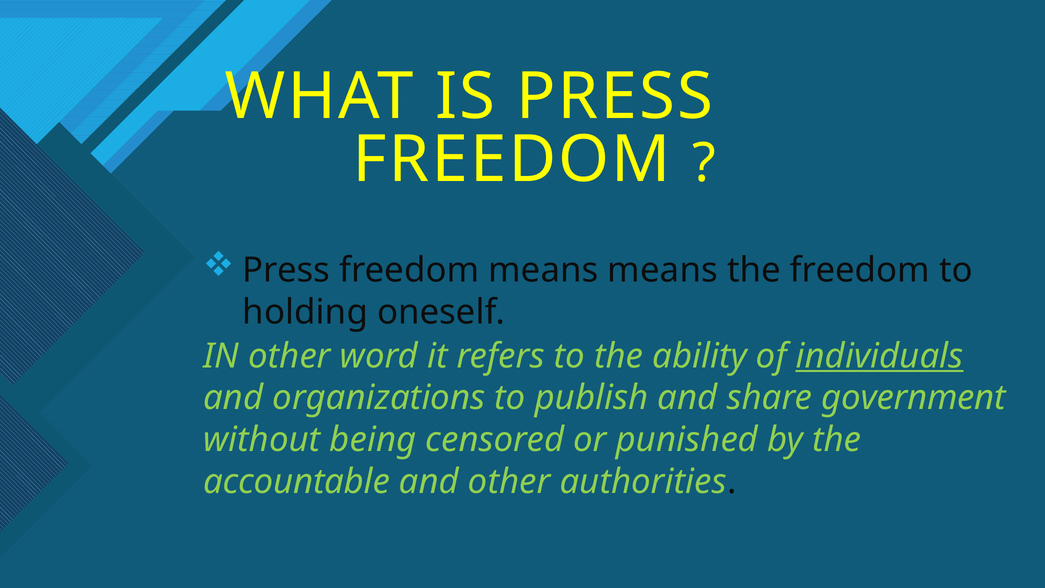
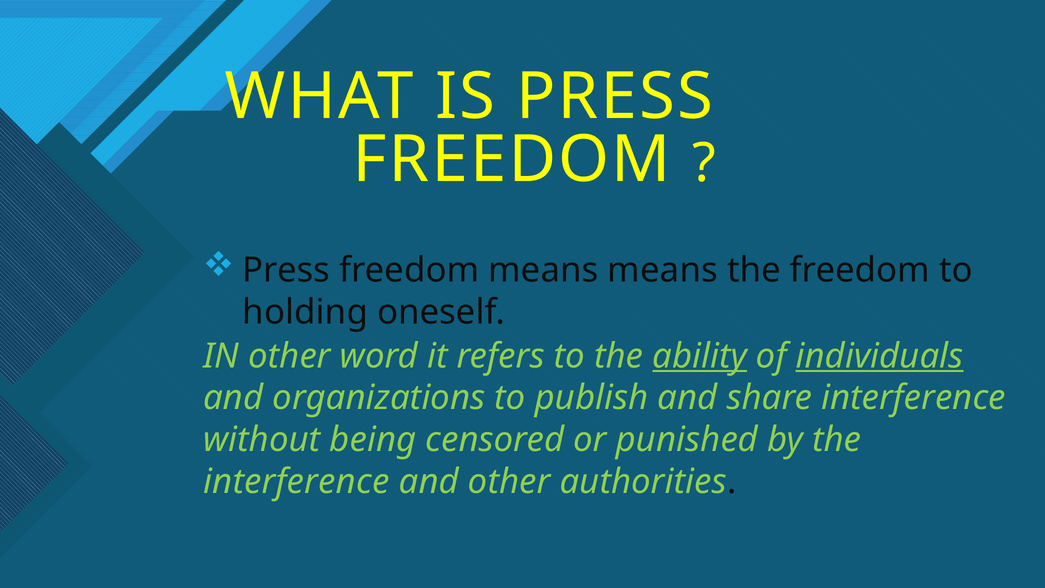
ability underline: none -> present (700, 356)
share government: government -> interference (913, 398)
accountable: accountable -> interference (296, 481)
